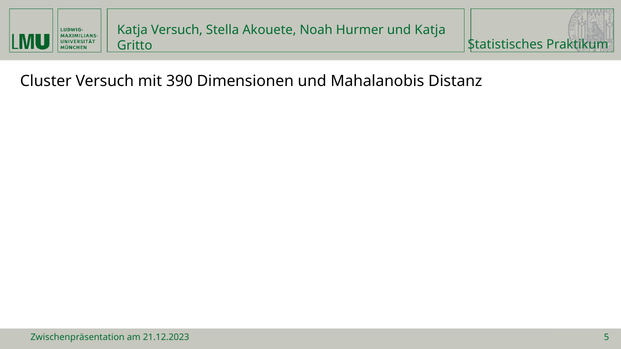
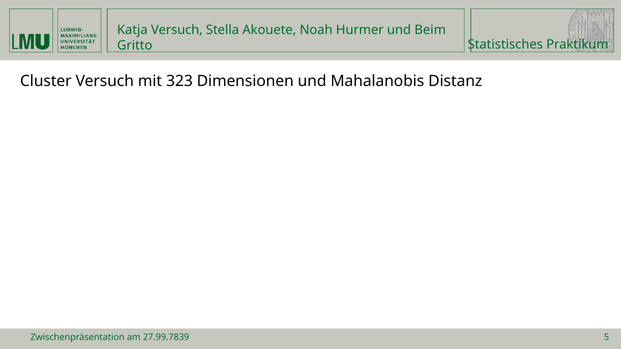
und Katja: Katja -> Beim (430, 30)
390: 390 -> 323 (179, 81)
21.12.2023: 21.12.2023 -> 27.99.7839 (166, 337)
